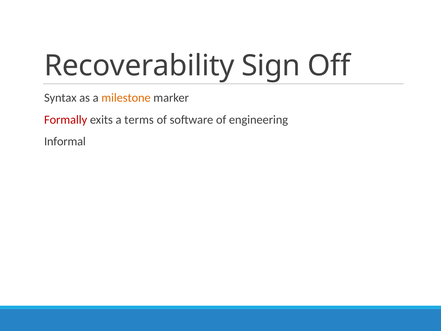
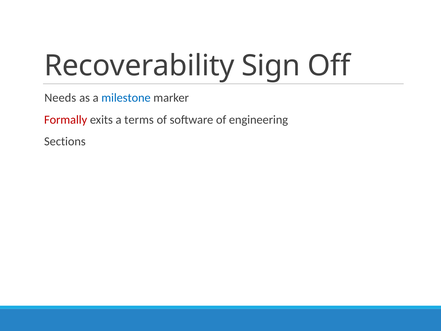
Syntax: Syntax -> Needs (60, 98)
milestone colour: orange -> blue (126, 98)
Informal: Informal -> Sections (65, 141)
